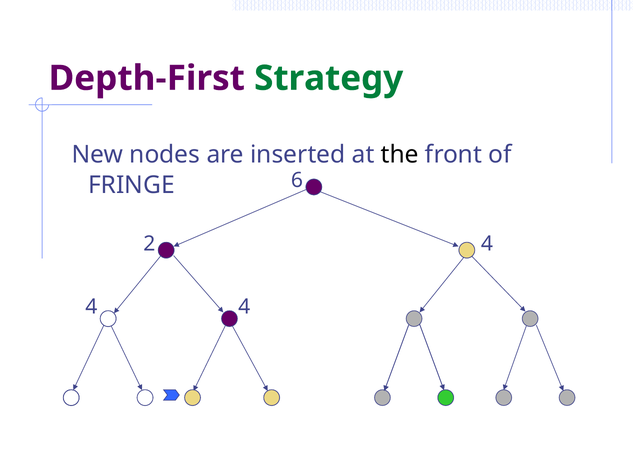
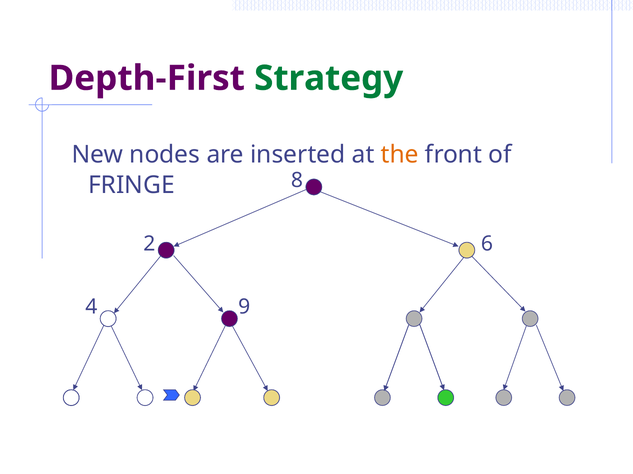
the colour: black -> orange (400, 155)
6: 6 -> 8 (297, 181)
2 4: 4 -> 6 (487, 244)
4: 4 -> 9 (244, 307)
